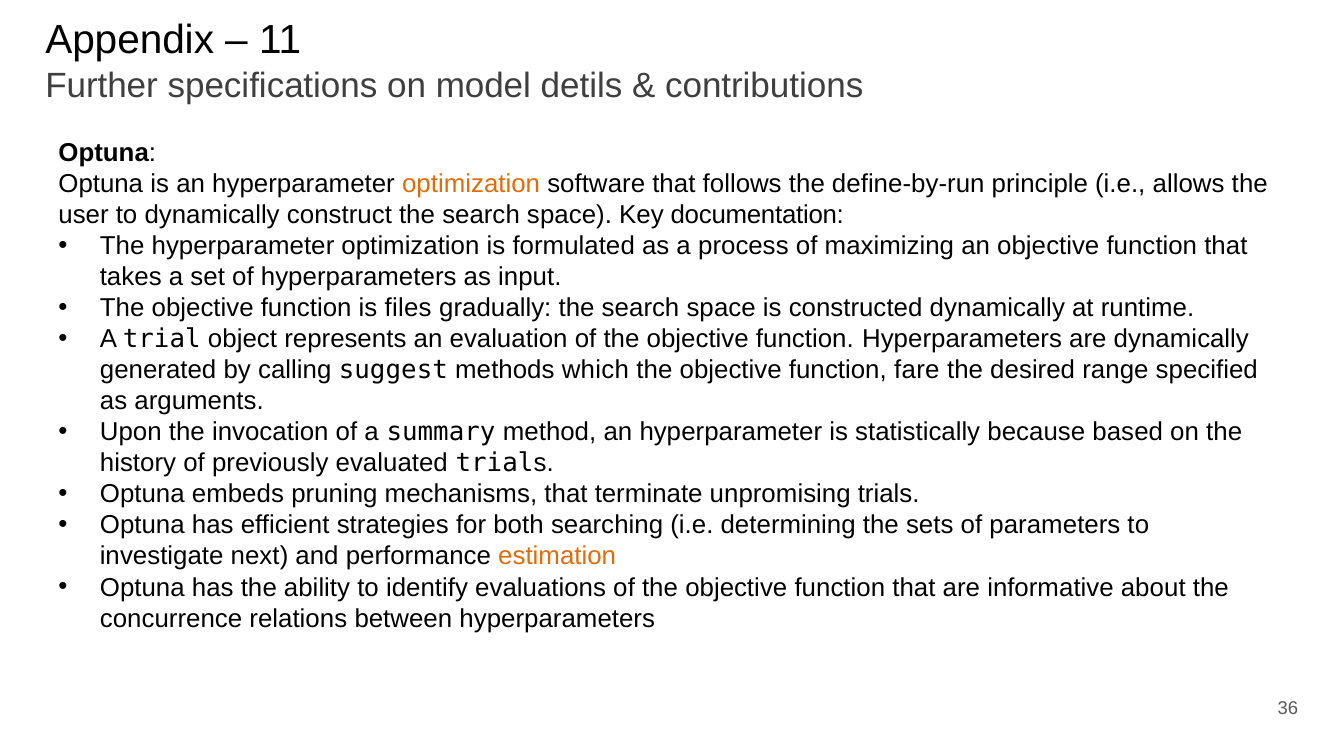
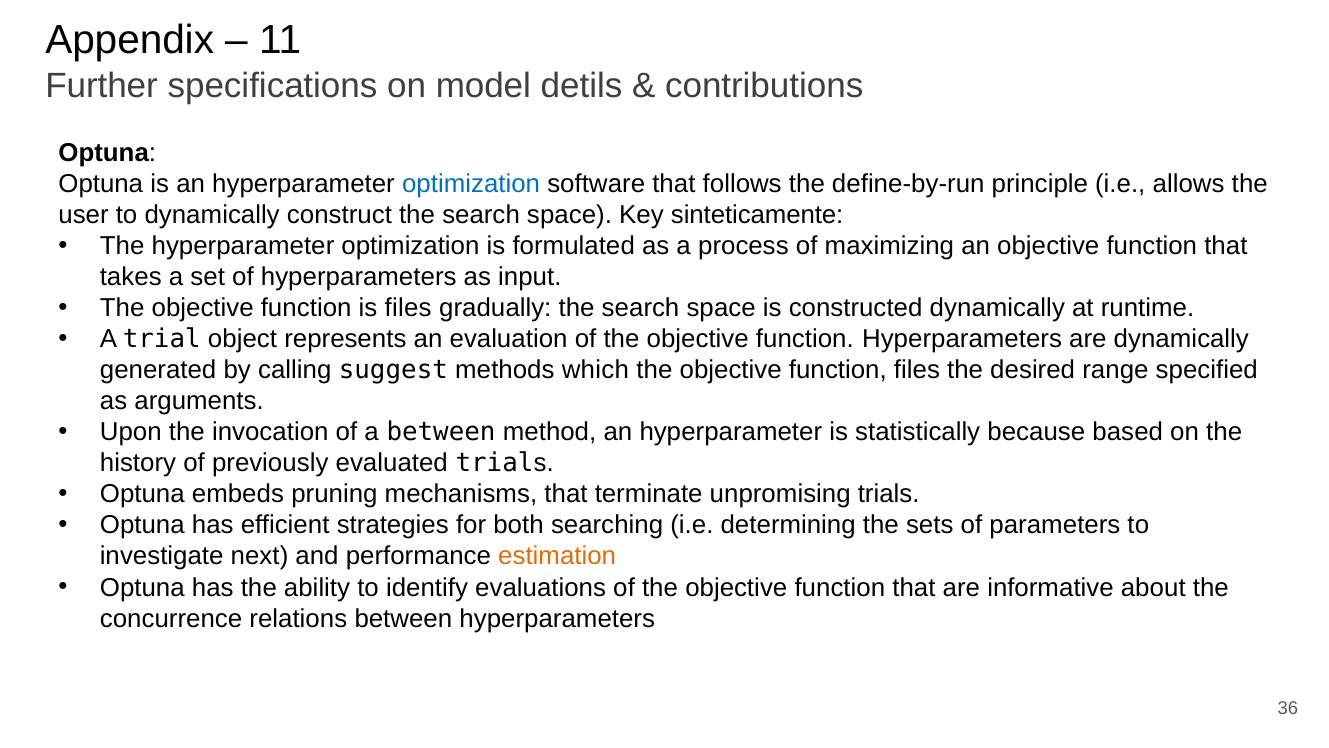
optimization colour: orange -> blue (471, 184)
documentation: documentation -> sinteticamente (757, 215)
function fare: fare -> files (917, 370)
a summary: summary -> between (441, 432)
